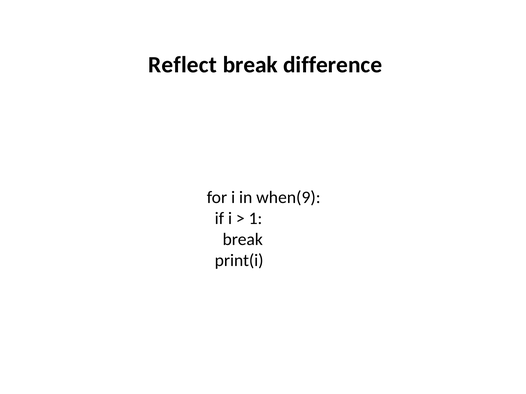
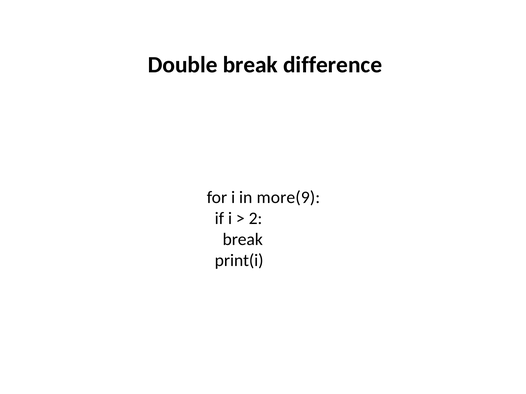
Reflect: Reflect -> Double (183, 65)
when(9: when(9 -> more(9 (288, 198)
1: 1 -> 2 (255, 219)
